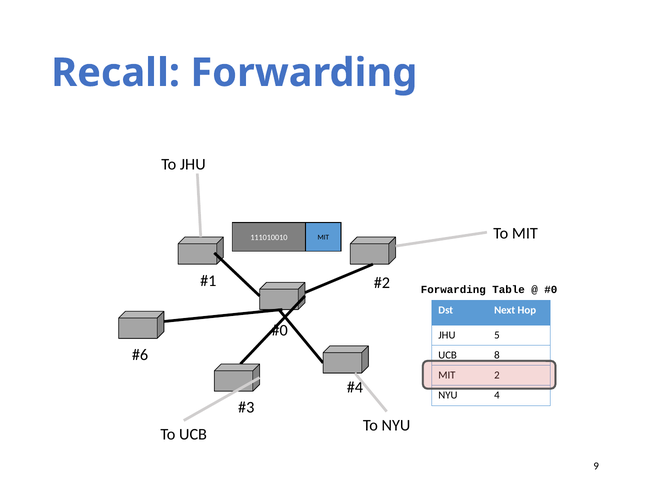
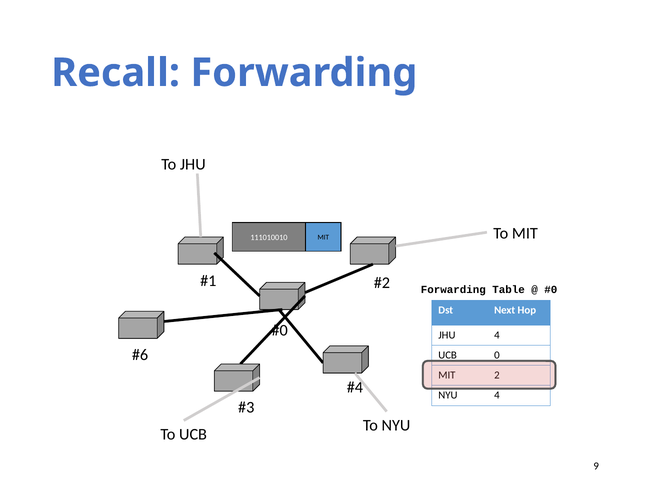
JHU 5: 5 -> 4 (497, 335)
8: 8 -> 0 (497, 355)
